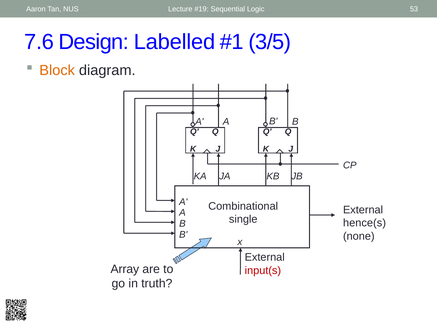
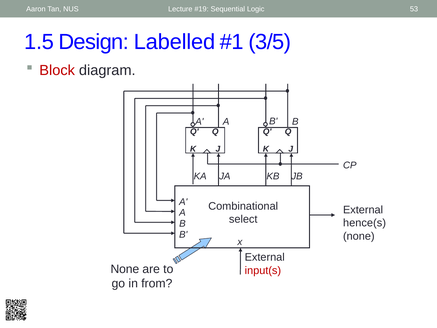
7.6: 7.6 -> 1.5 (39, 42)
Block colour: orange -> red (57, 70)
single: single -> select (243, 219)
Array: Array -> None (125, 269)
truth: truth -> from (157, 283)
